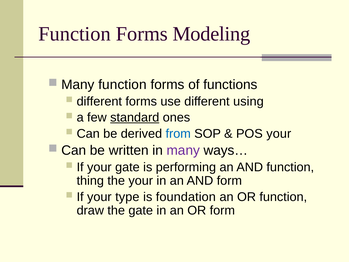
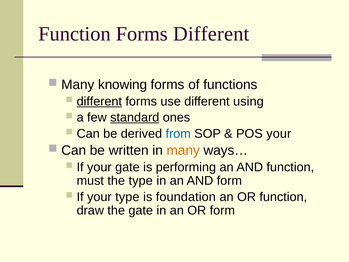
Forms Modeling: Modeling -> Different (211, 34)
Many function: function -> knowing (123, 85)
different underline: none -> present (99, 101)
many colour: purple -> orange (183, 150)
thing: thing -> must (90, 181)
the your: your -> type (141, 181)
